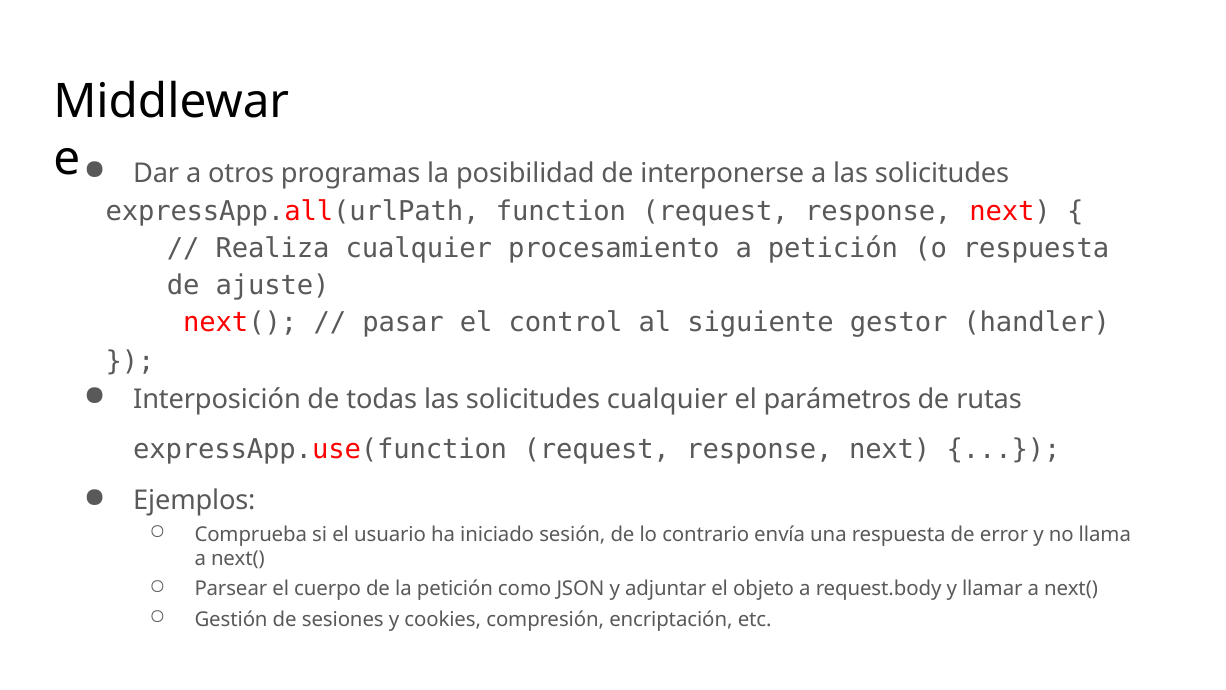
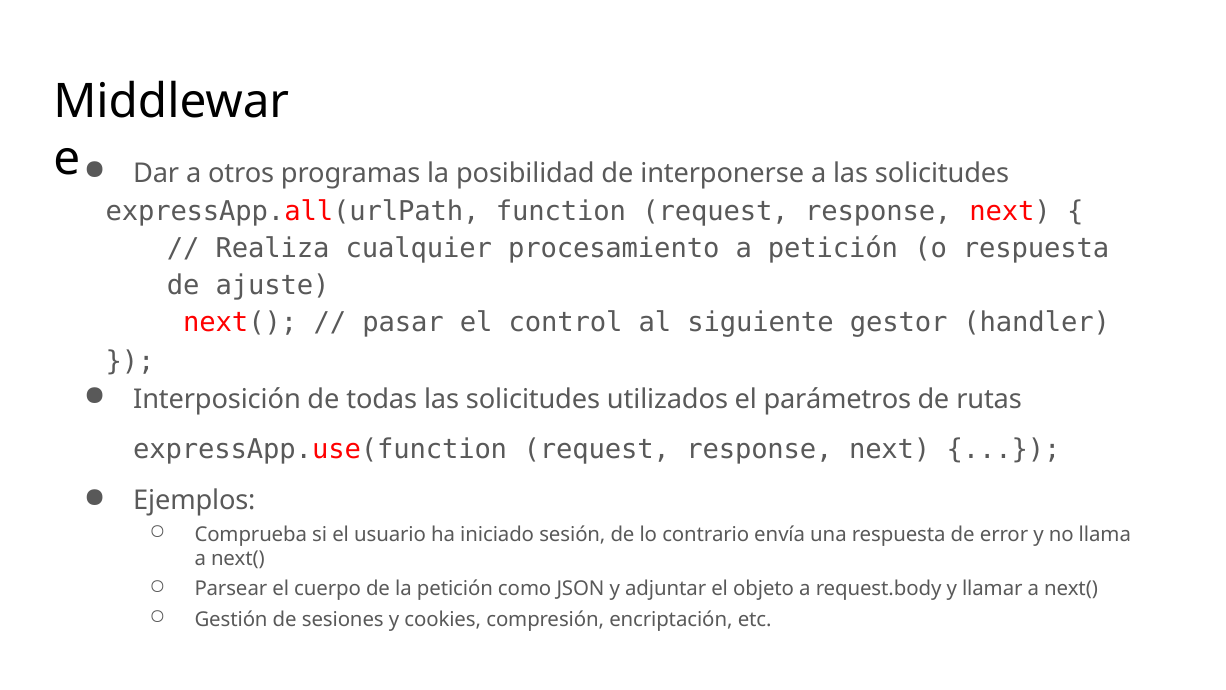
solicitudes cualquier: cualquier -> utilizados (667, 399)
